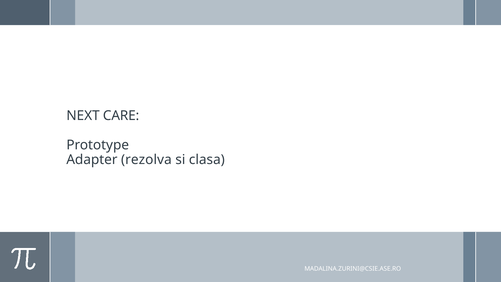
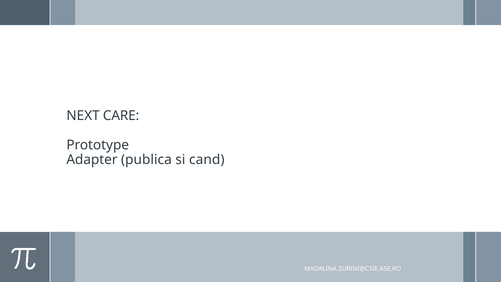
rezolva: rezolva -> publica (146, 160)
clasa: clasa -> cand (207, 160)
